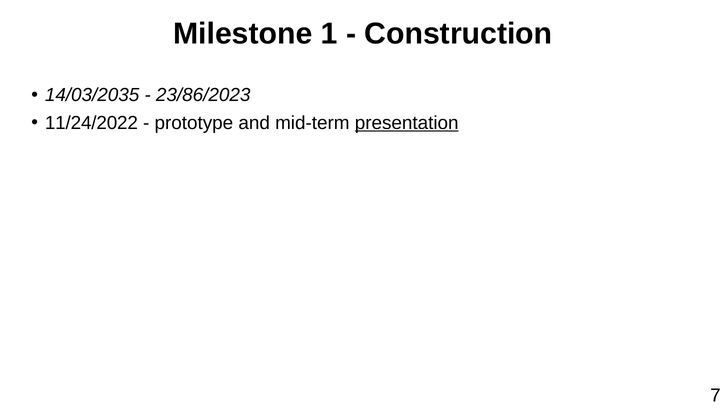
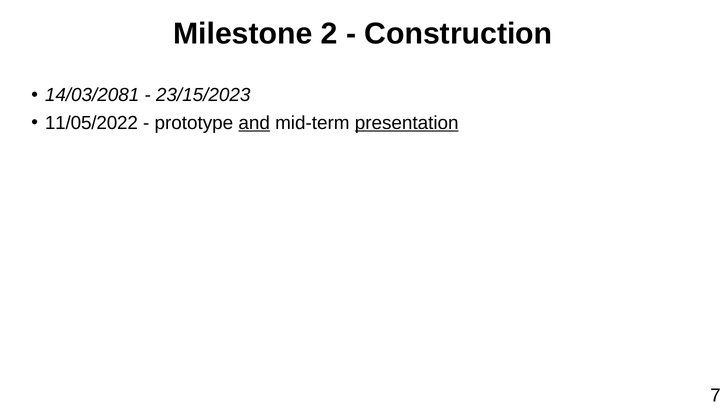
1: 1 -> 2 (329, 34)
14/03/2035: 14/03/2035 -> 14/03/2081 (92, 95)
23/86/2023: 23/86/2023 -> 23/15/2023 (203, 95)
11/24/2022: 11/24/2022 -> 11/05/2022 (91, 123)
and underline: none -> present (254, 123)
